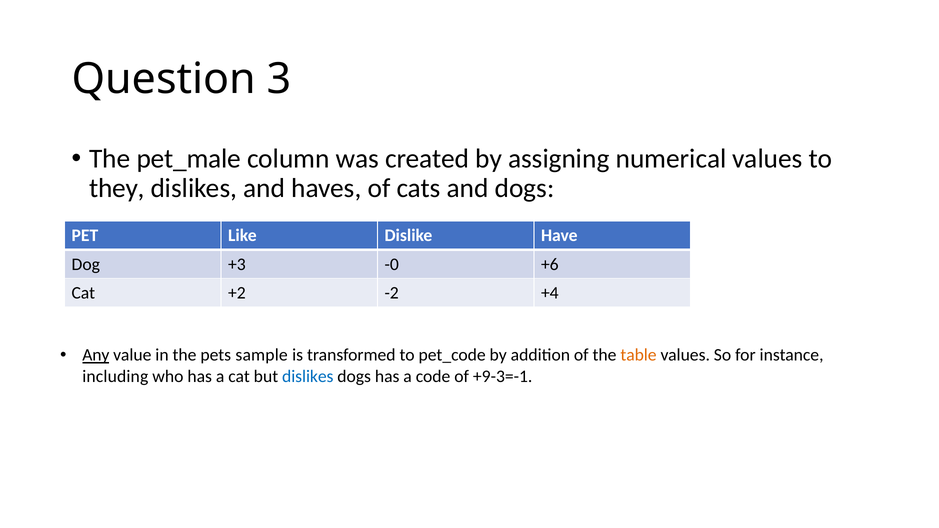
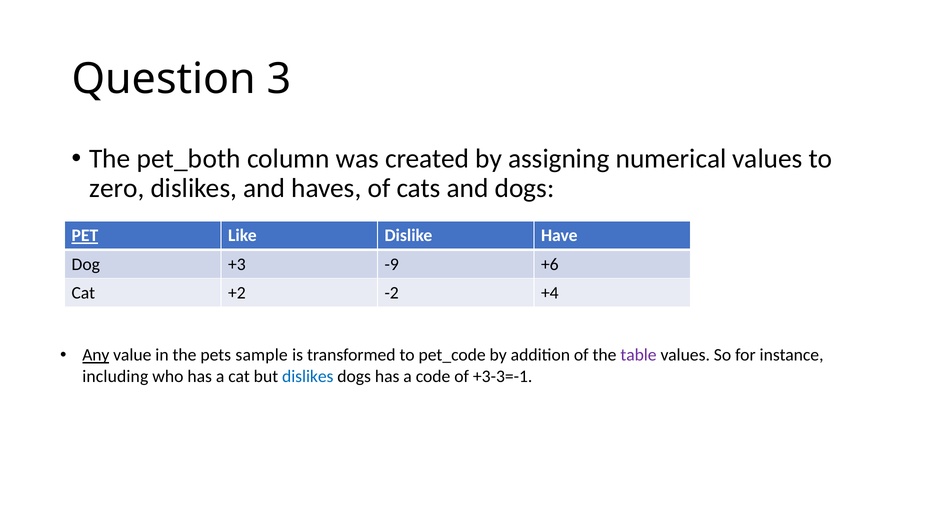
pet_male: pet_male -> pet_both (189, 159)
they: they -> zero (117, 188)
PET underline: none -> present (85, 236)
-0: -0 -> -9 (392, 264)
table colour: orange -> purple (639, 355)
+9-3=-1: +9-3=-1 -> +3-3=-1 (503, 376)
